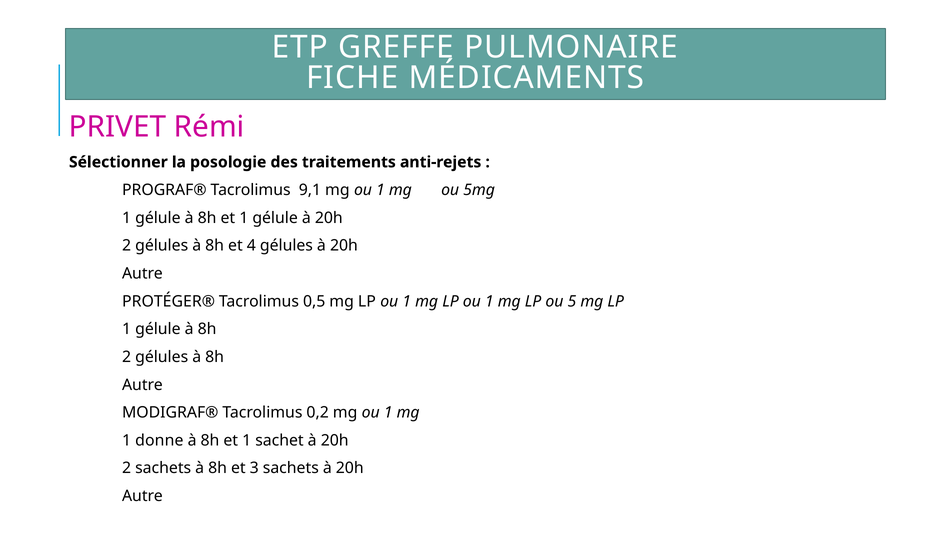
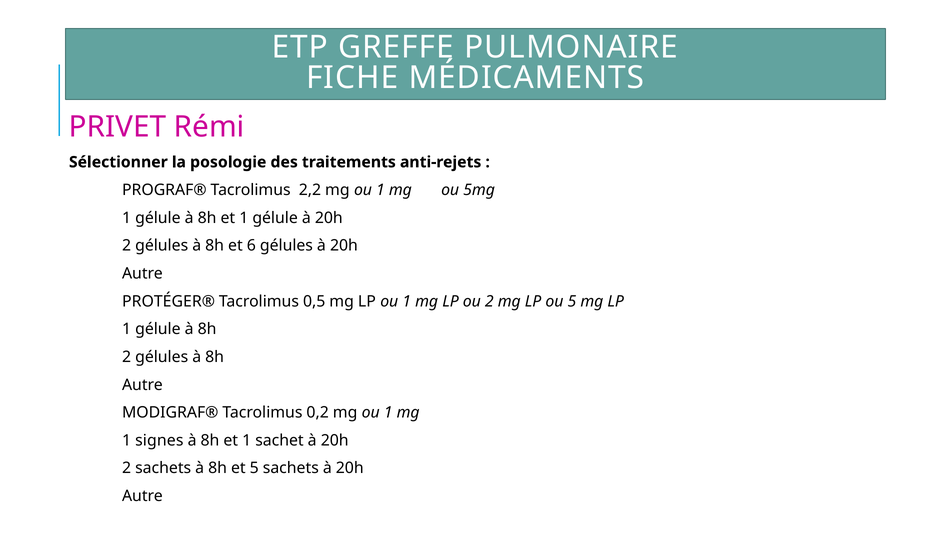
9,1: 9,1 -> 2,2 (310, 190)
4: 4 -> 6 (251, 246)
1: 1 -> 2 (489, 301)
donne: donne -> signes (159, 440)
et 3: 3 -> 5 (254, 468)
